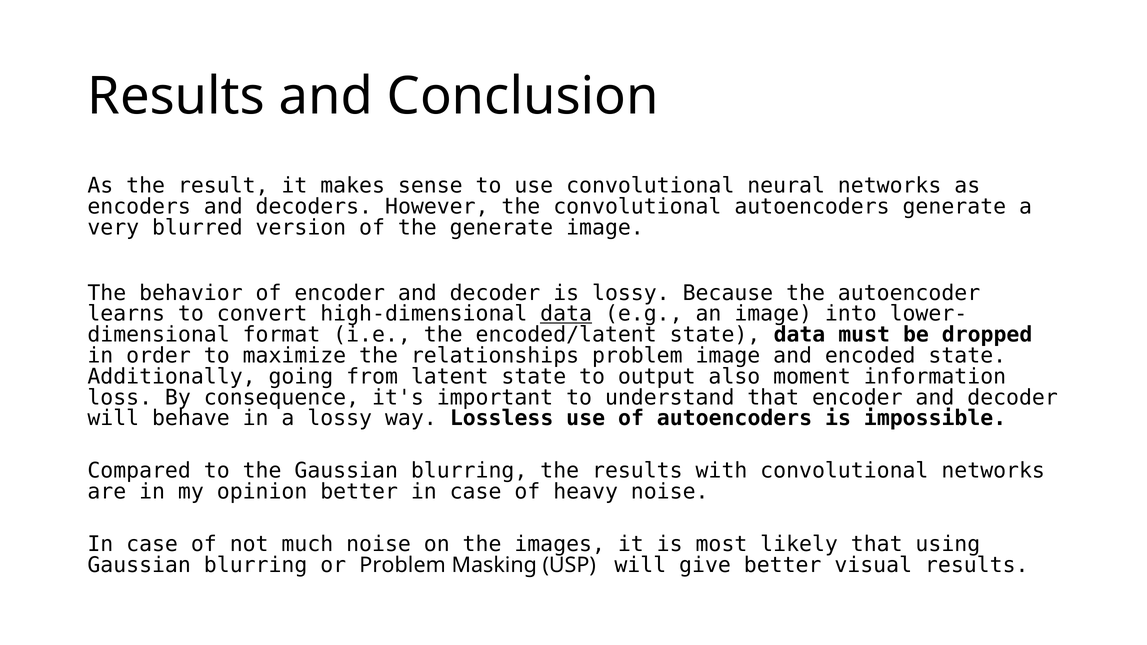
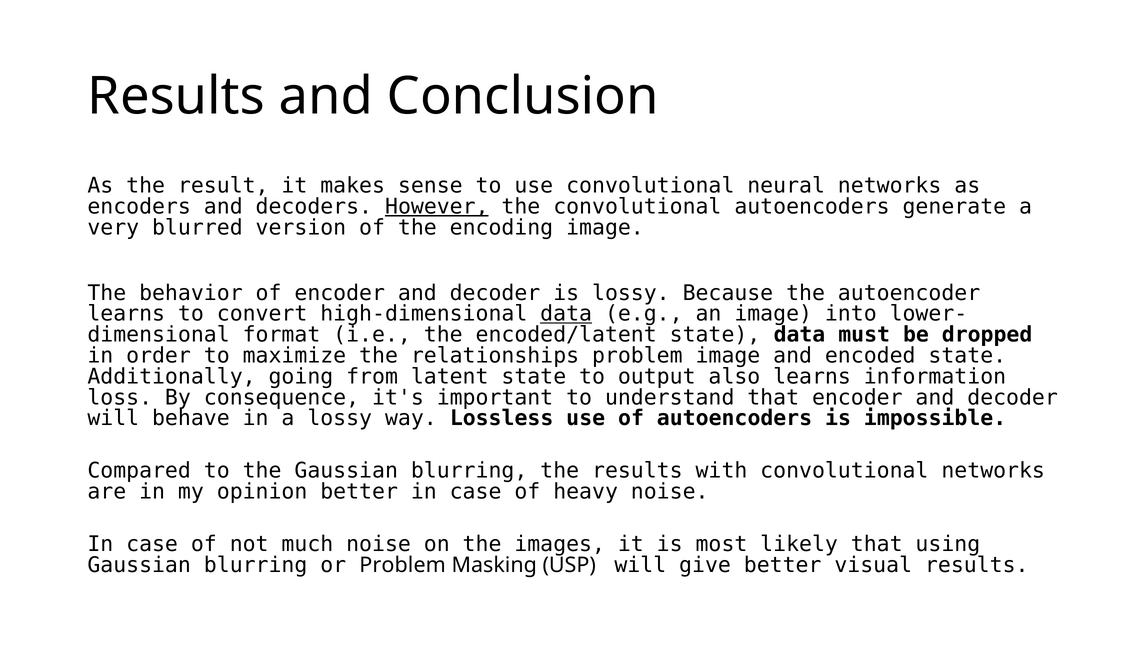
However underline: none -> present (437, 207)
the generate: generate -> encoding (501, 227)
also moment: moment -> learns (812, 377)
